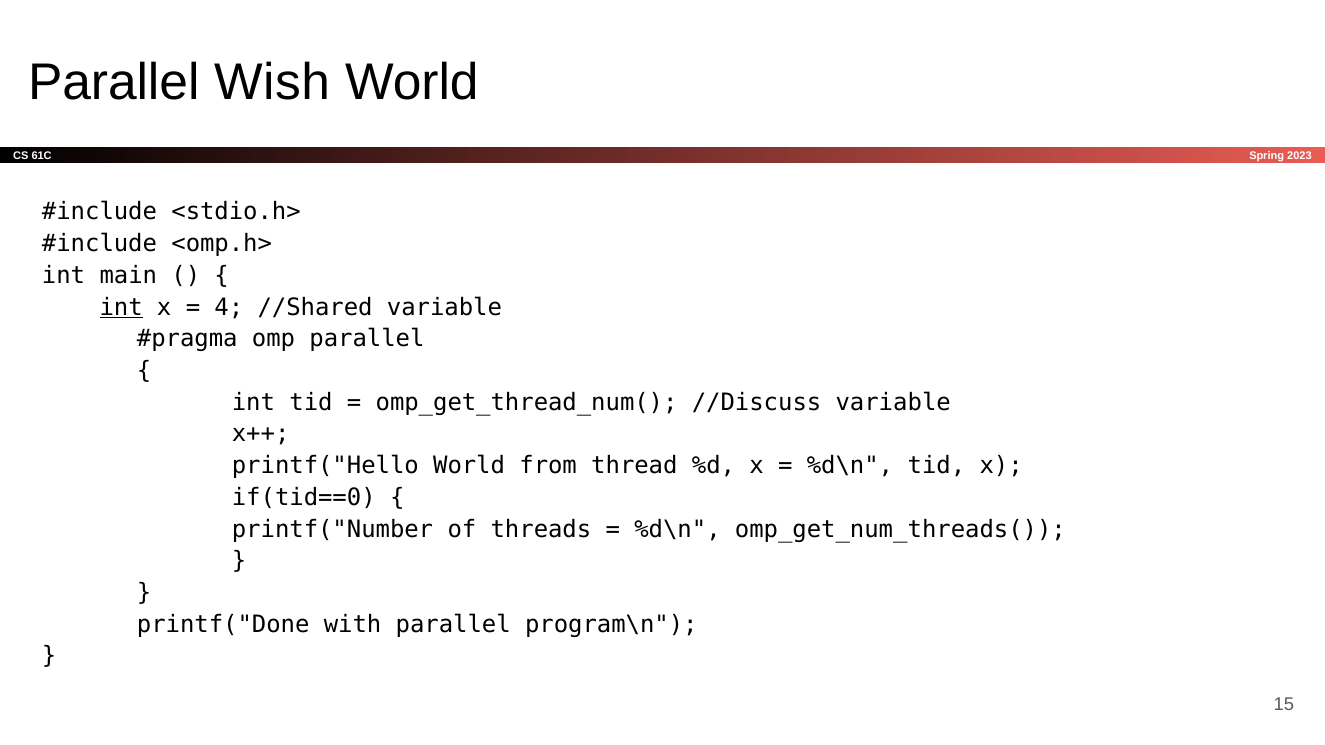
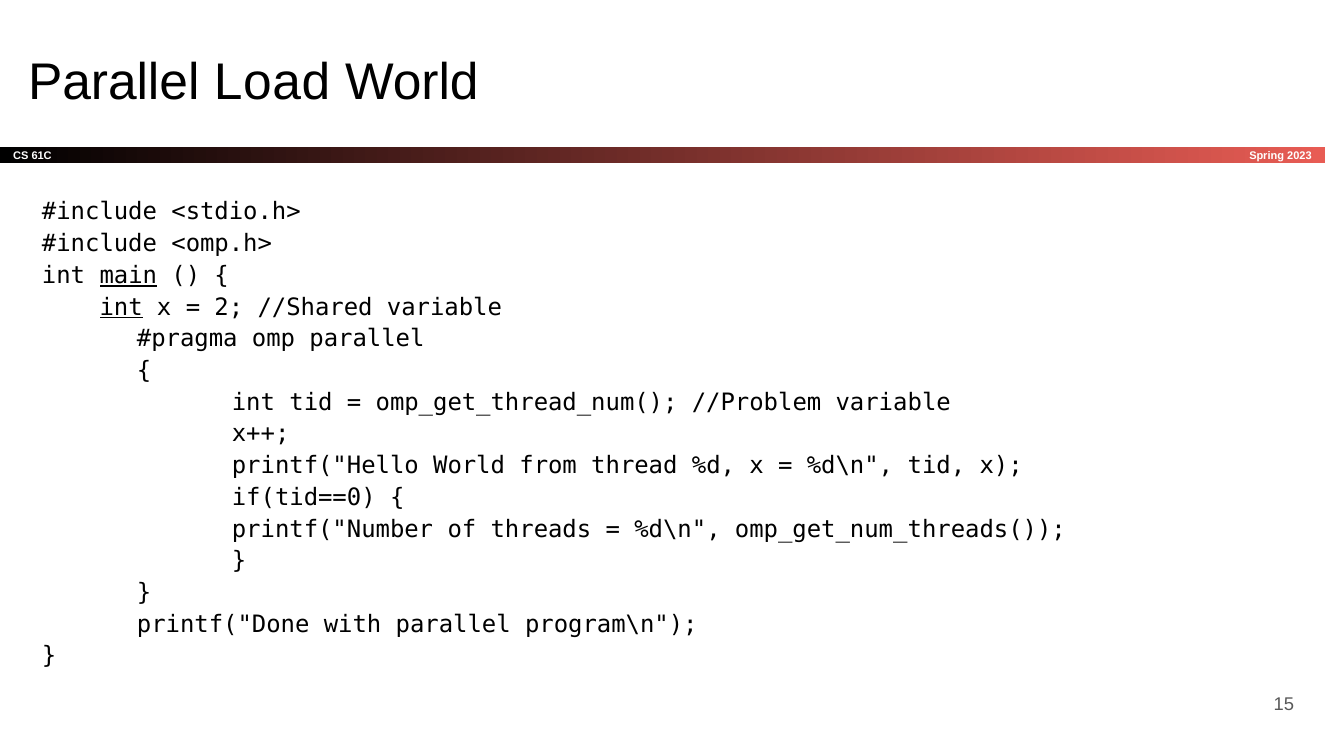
Wish: Wish -> Load (272, 82)
main underline: none -> present (128, 276)
4: 4 -> 2 (229, 307)
//Discuss: //Discuss -> //Problem (757, 402)
